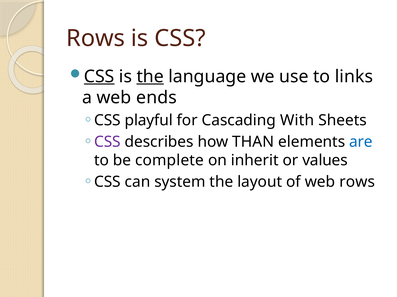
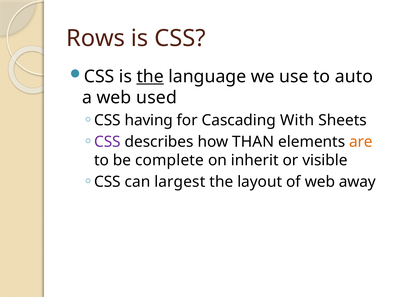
CSS underline: present -> none (99, 77)
links: links -> auto (354, 77)
ends: ends -> used (157, 98)
playful: playful -> having (149, 121)
are colour: blue -> orange (361, 142)
values: values -> visible (325, 161)
system: system -> largest (180, 182)
web rows: rows -> away (357, 182)
